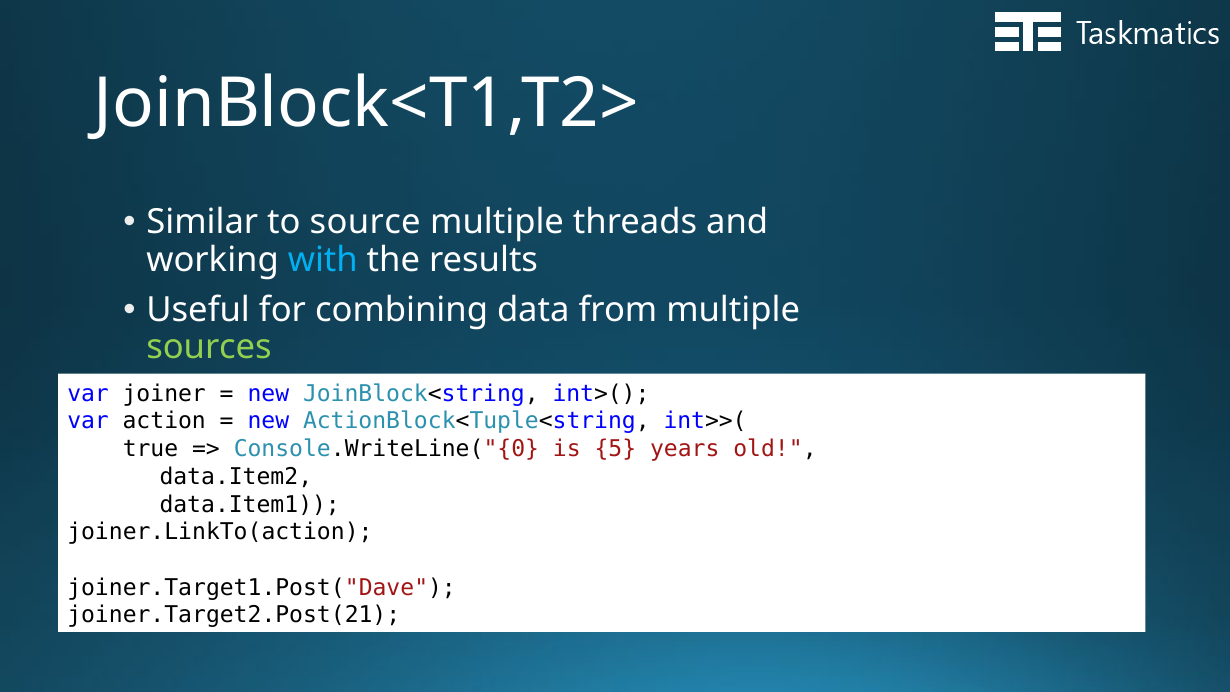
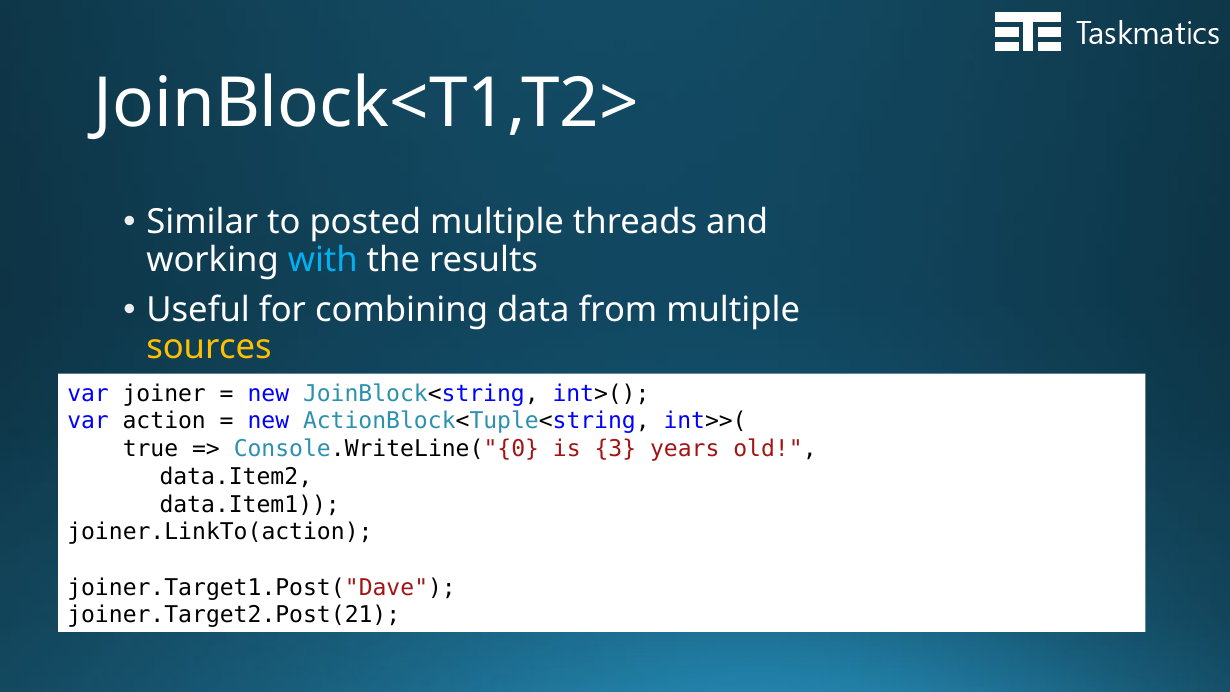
source: source -> posted (365, 222)
sources colour: light green -> yellow (209, 347)
5: 5 -> 3 (615, 449)
